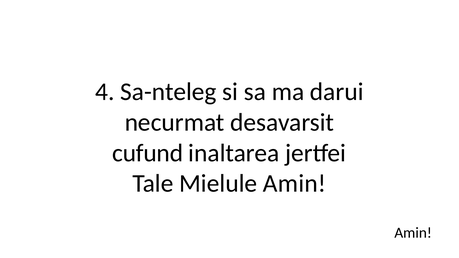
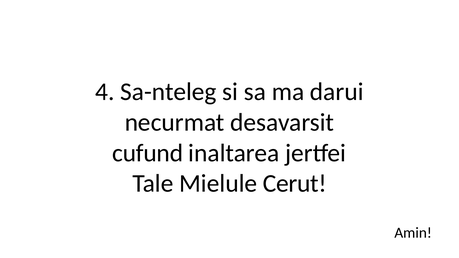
Mielule Amin: Amin -> Cerut (295, 184)
